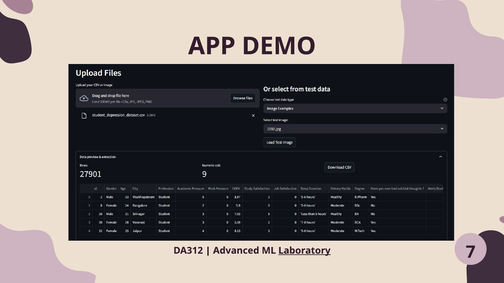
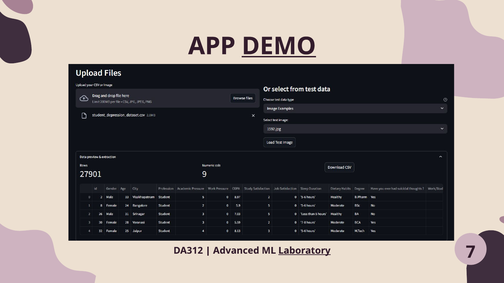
DEMO underline: none -> present (279, 46)
